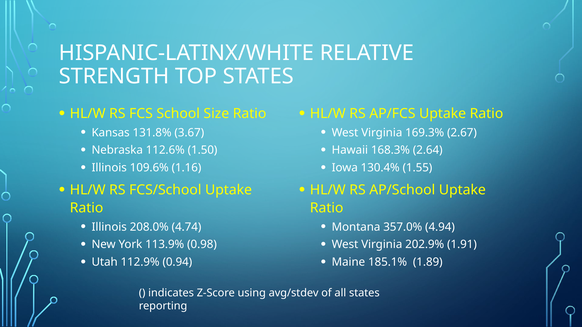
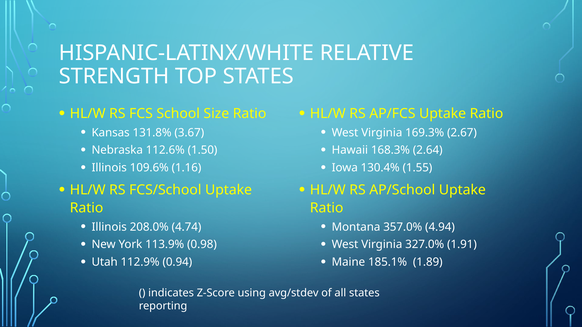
202.9%: 202.9% -> 327.0% (425, 245)
